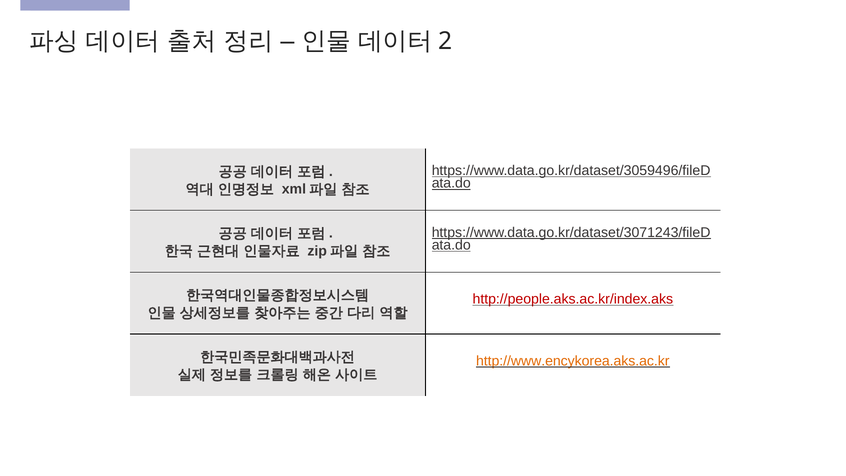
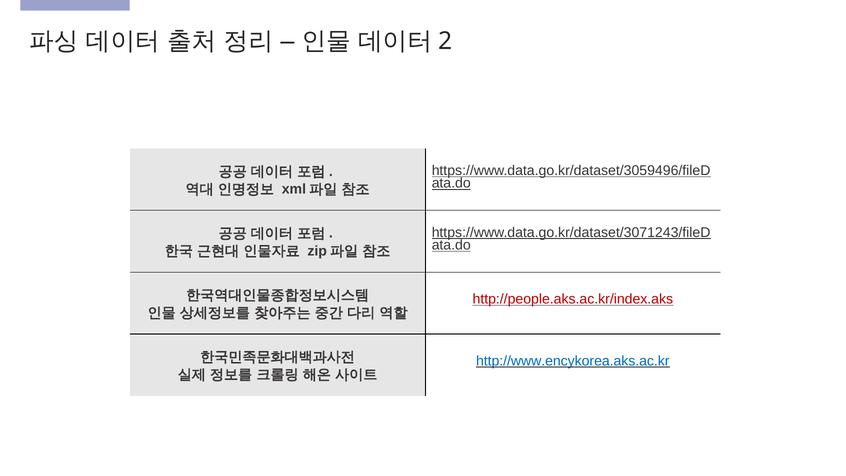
http://www.encykorea.aks.ac.kr colour: orange -> blue (573, 361)
